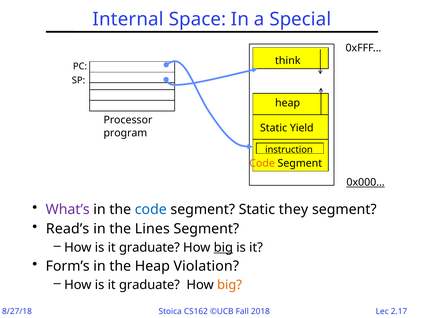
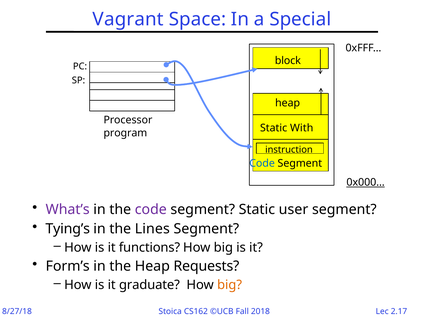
Internal: Internal -> Vagrant (128, 19)
think: think -> block (288, 61)
Yield: Yield -> With (302, 128)
Code colour: orange -> blue (262, 163)
code colour: blue -> purple (151, 209)
they: they -> user (293, 209)
Read’s: Read’s -> Tying’s (68, 229)
graduate: graduate -> functions (149, 247)
big underline: present -> none (223, 247)
Violation: Violation -> Requests (206, 266)
